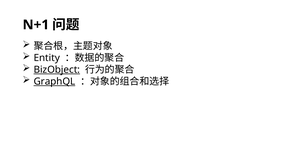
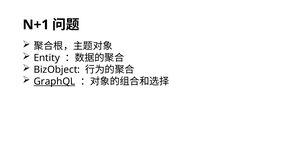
BizObject underline: present -> none (57, 70)
